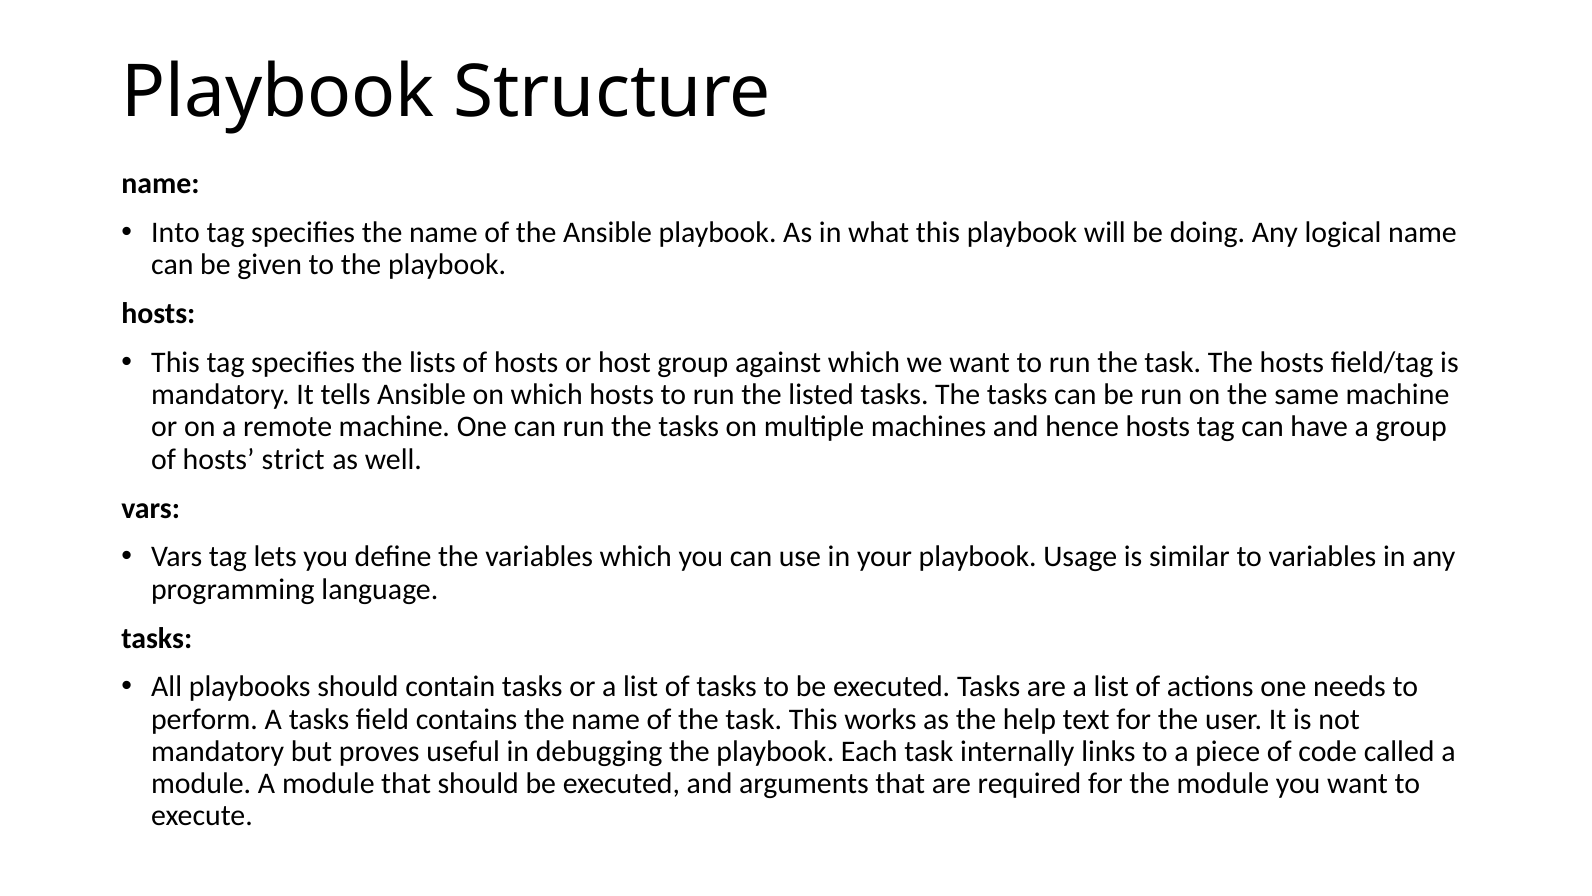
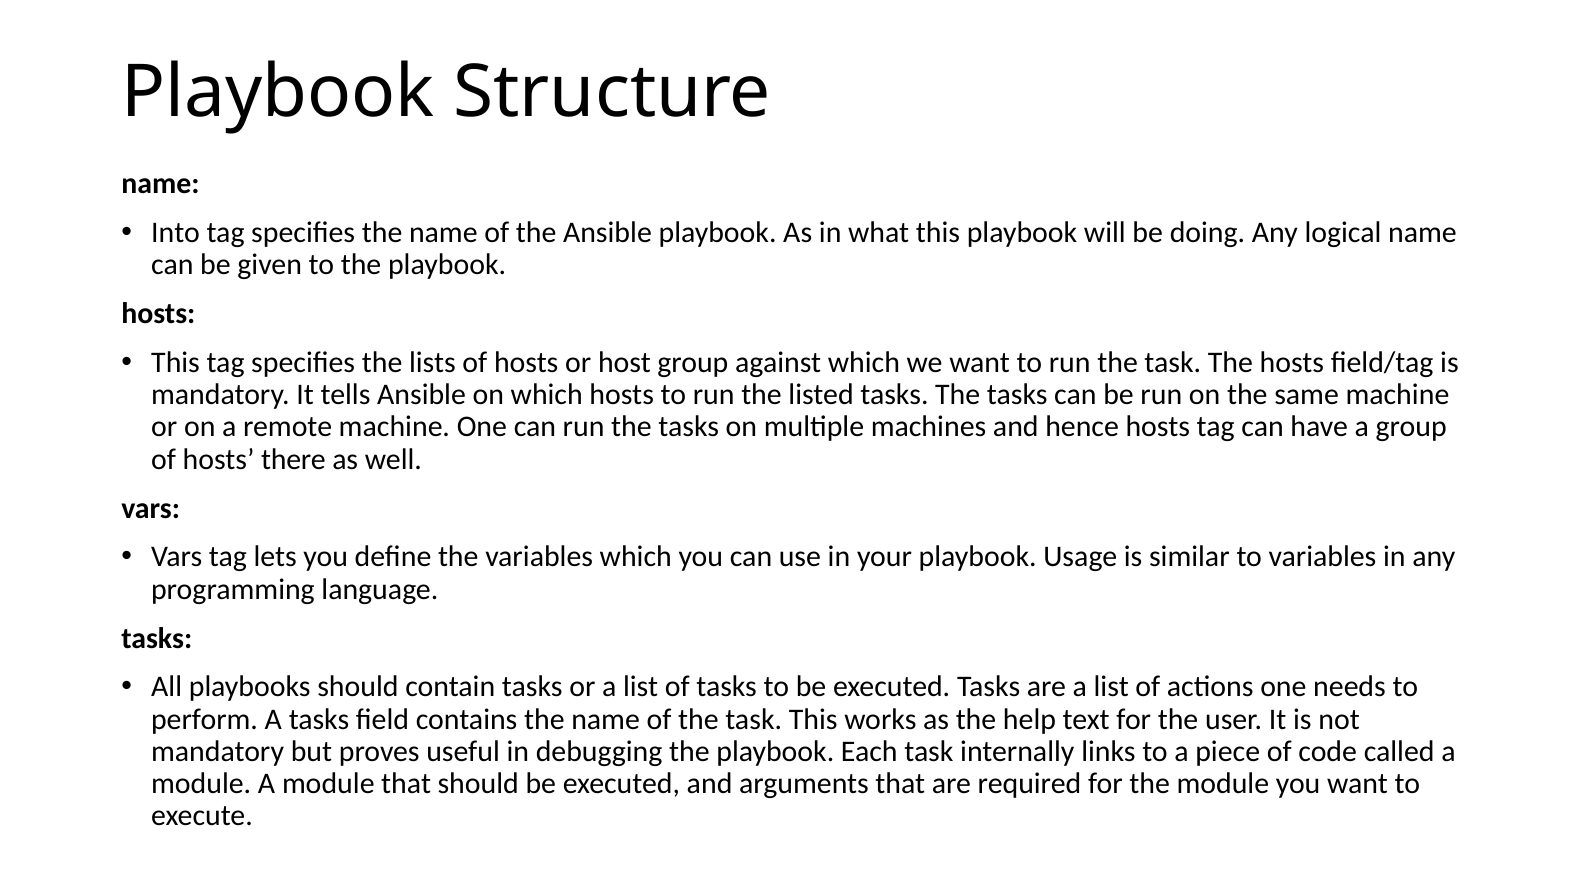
strict: strict -> there (293, 459)
